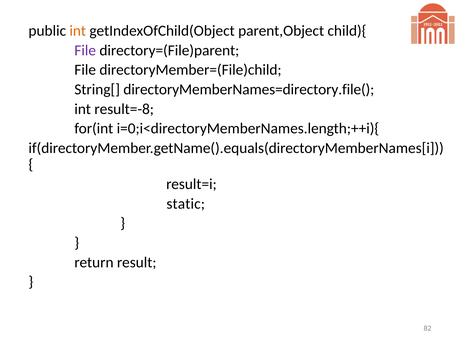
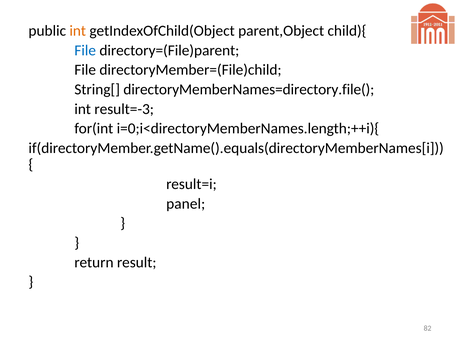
File colour: purple -> blue (85, 50)
result=-8: result=-8 -> result=-3 (124, 109)
static: static -> panel (186, 204)
